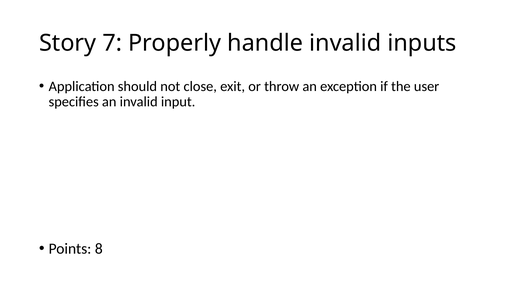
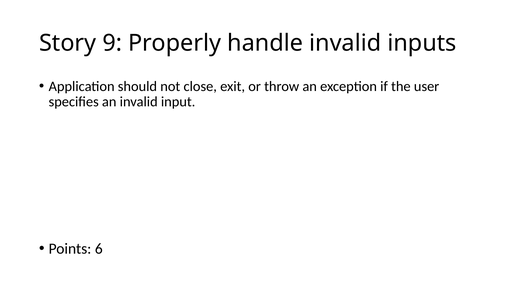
7: 7 -> 9 (112, 43)
8: 8 -> 6 (99, 249)
